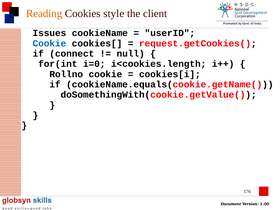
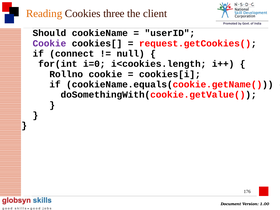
style: style -> three (114, 14)
Issues: Issues -> Should (49, 33)
Cookie colour: blue -> purple (49, 43)
